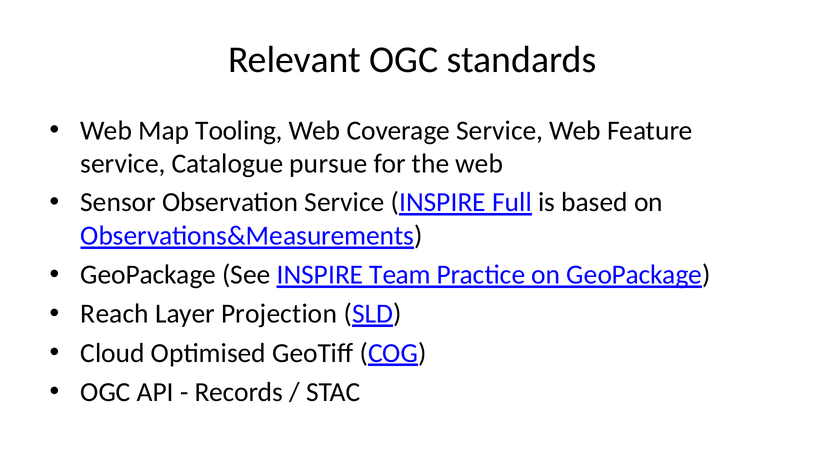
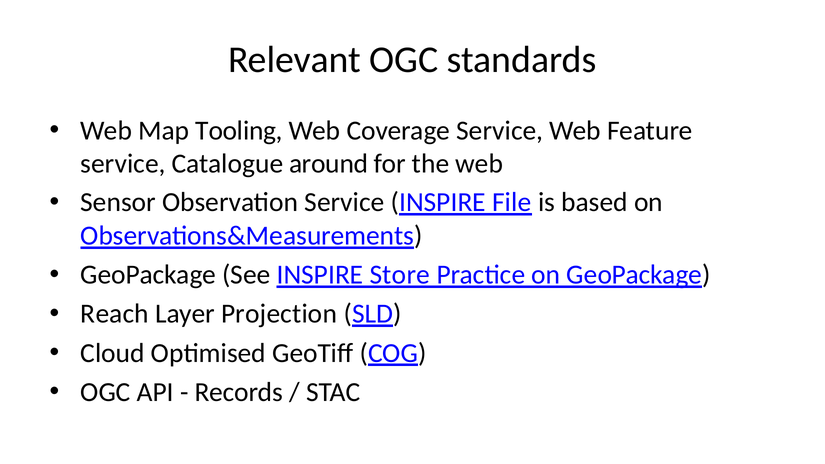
pursue: pursue -> around (329, 164)
Full: Full -> File (512, 202)
Team: Team -> Store (400, 275)
